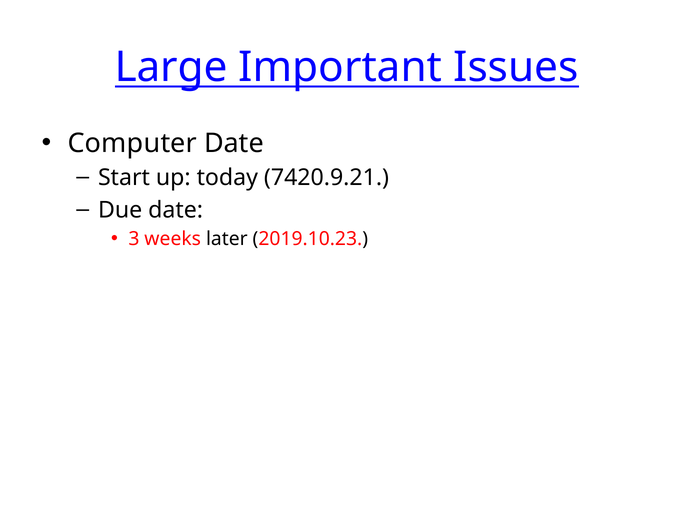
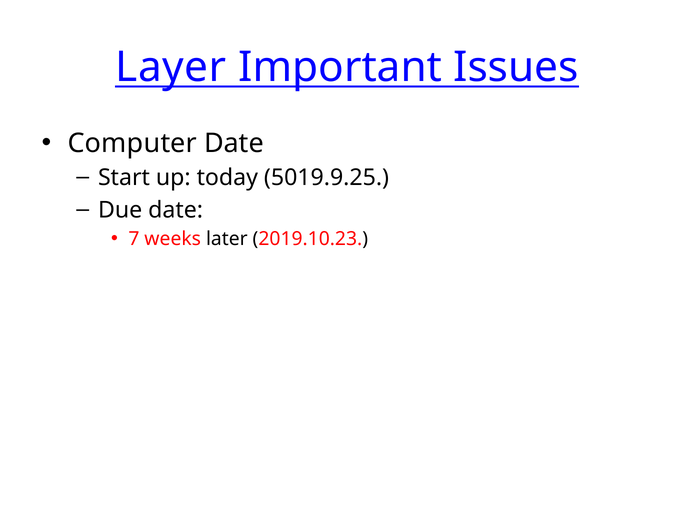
Large: Large -> Layer (171, 67)
7420.9.21: 7420.9.21 -> 5019.9.25 (327, 177)
3: 3 -> 7 (134, 239)
